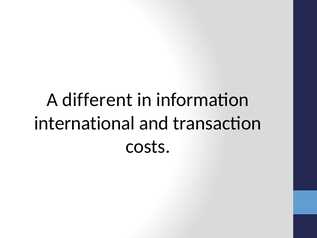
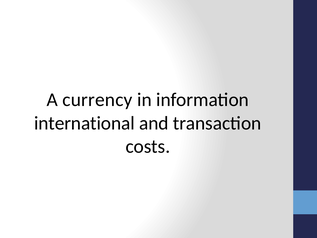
different: different -> currency (97, 100)
